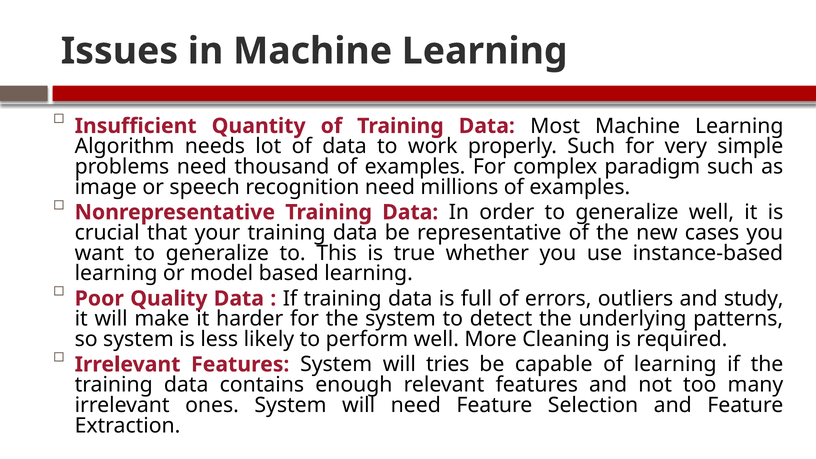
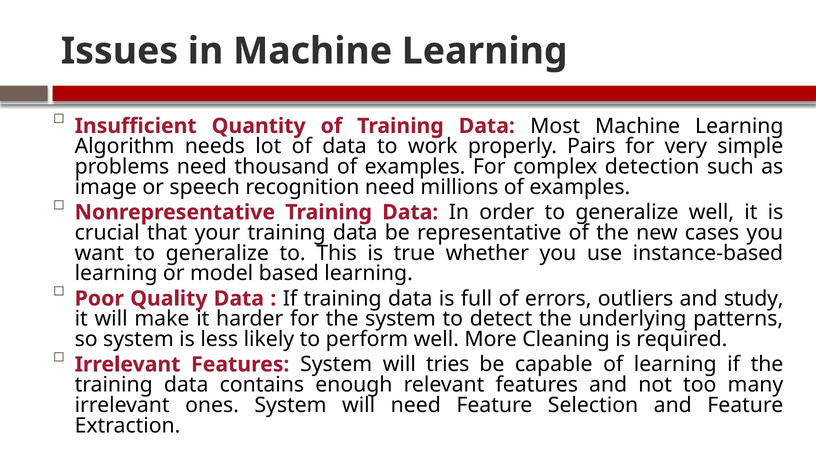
properly Such: Such -> Pairs (591, 146)
paradigm: paradigm -> detection (652, 167)
